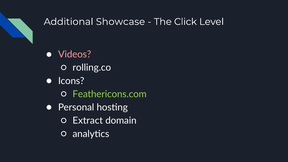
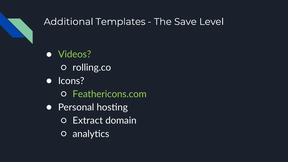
Showcase: Showcase -> Templates (121, 22)
Click: Click -> Save (185, 22)
Videos colour: pink -> light green (75, 54)
